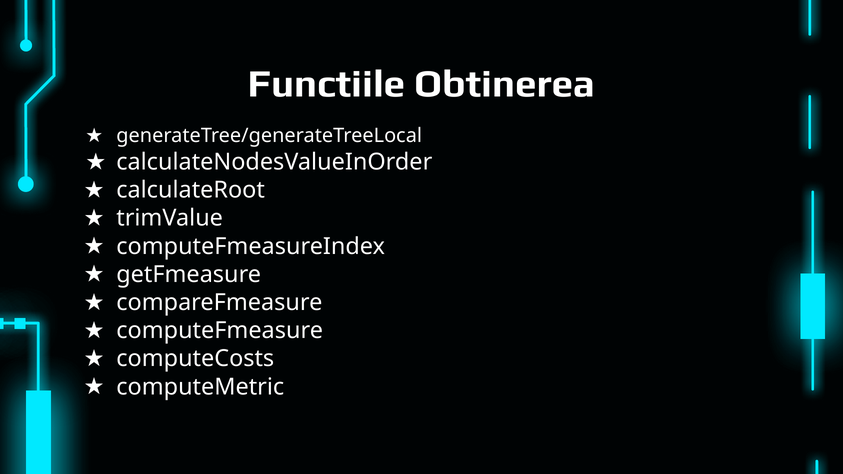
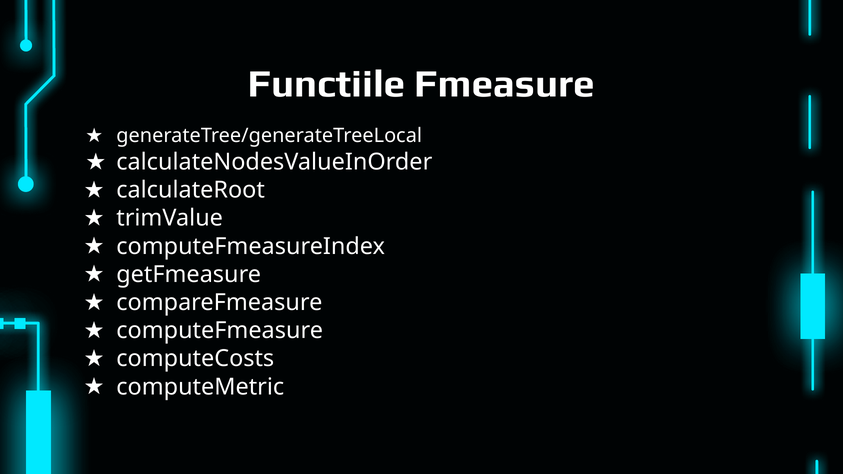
Obtinerea: Obtinerea -> Fmeasure (505, 84)
